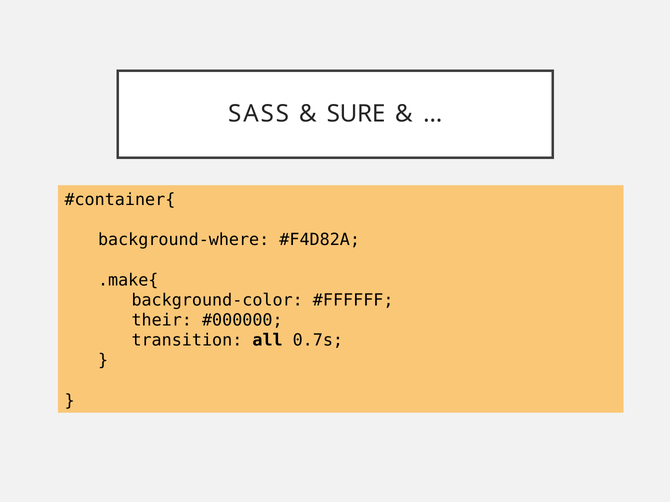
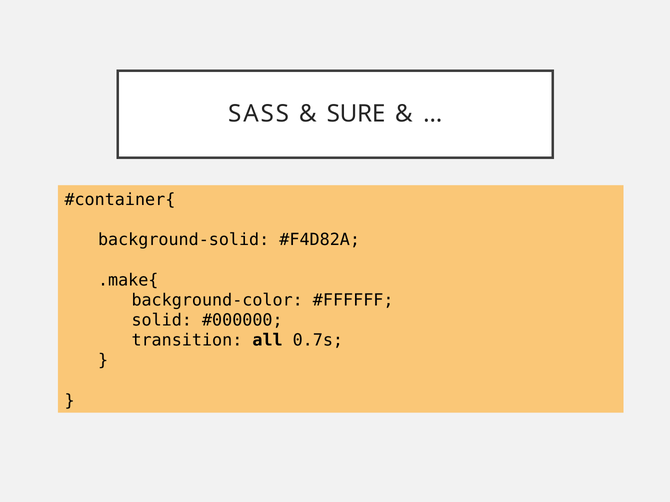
background-where: background-where -> background-solid (184, 240)
their: their -> solid (162, 321)
